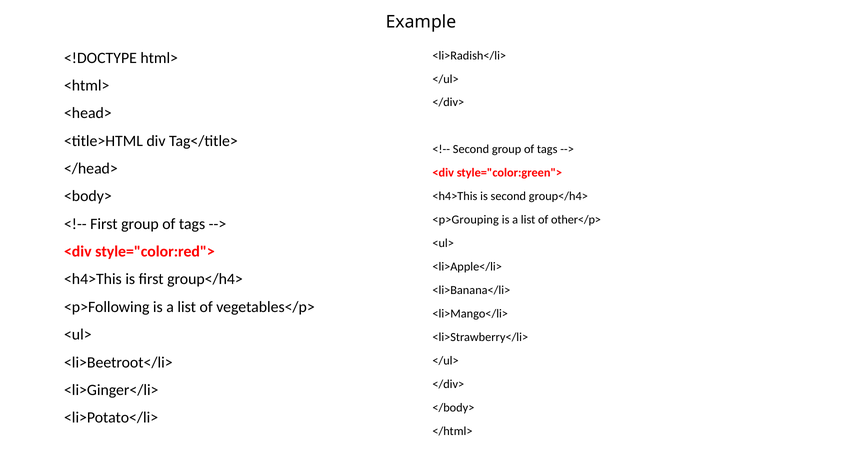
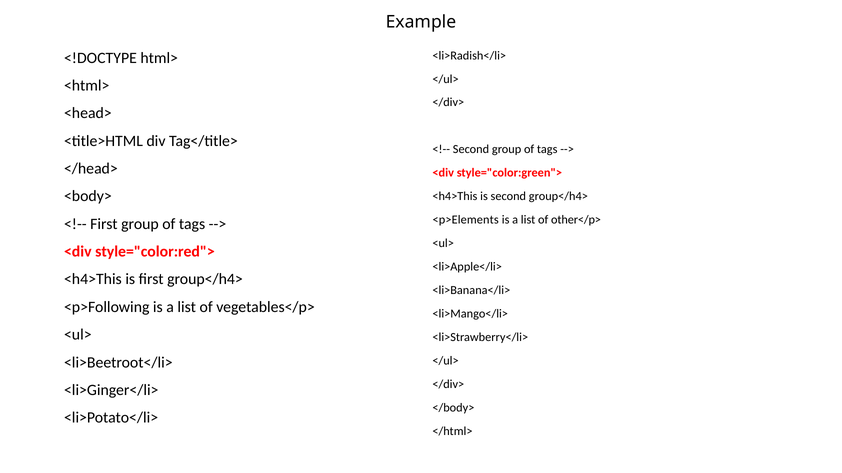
<p>Grouping: <p>Grouping -> <p>Elements (466, 220)
